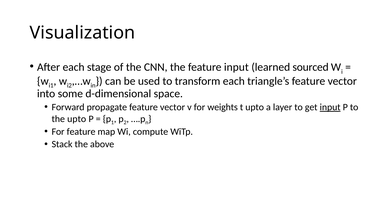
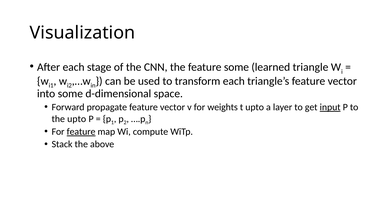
feature input: input -> some (236, 67)
sourced: sourced -> triangle (310, 67)
feature underline: none -> present (81, 132)
